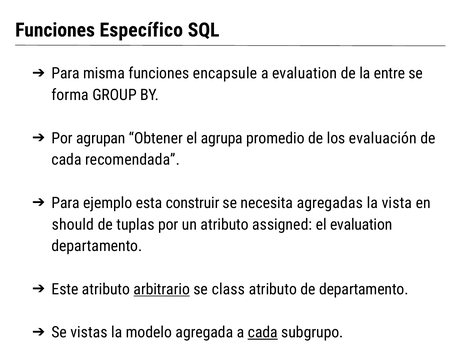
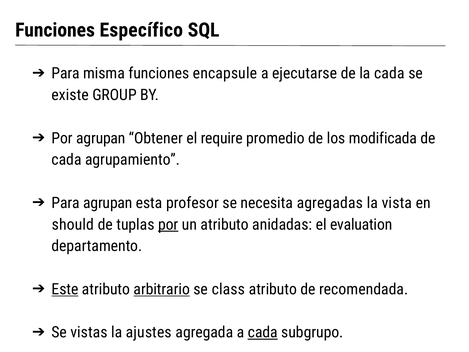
a evaluation: evaluation -> ejecutarse (305, 73)
la entre: entre -> cada (389, 73)
forma: forma -> existe (70, 95)
agrupa: agrupa -> require (222, 138)
evaluación: evaluación -> modificada (383, 138)
recomendada: recomendada -> agrupamiento (132, 160)
Para ejemplo: ejemplo -> agrupan (108, 203)
construir: construir -> profesor (192, 203)
por underline: none -> present (168, 224)
assigned: assigned -> anidadas (282, 224)
Este underline: none -> present (65, 289)
de departamento: departamento -> recomendada (364, 289)
modelo: modelo -> ajustes (149, 332)
